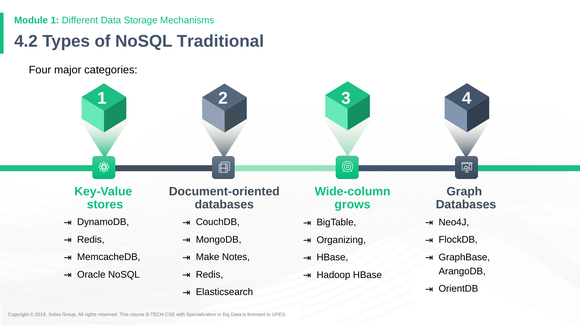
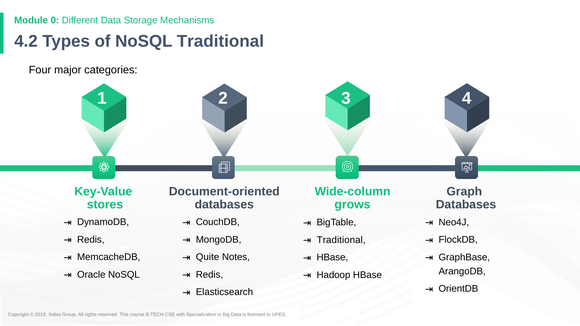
Module 1: 1 -> 0 (55, 20)
Organizing: Organizing -> Traditional (341, 240)
Make: Make -> Quite (208, 257)
